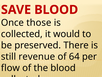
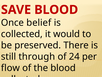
those: those -> belief (39, 23)
revenue: revenue -> through (37, 56)
64: 64 -> 24 (74, 56)
